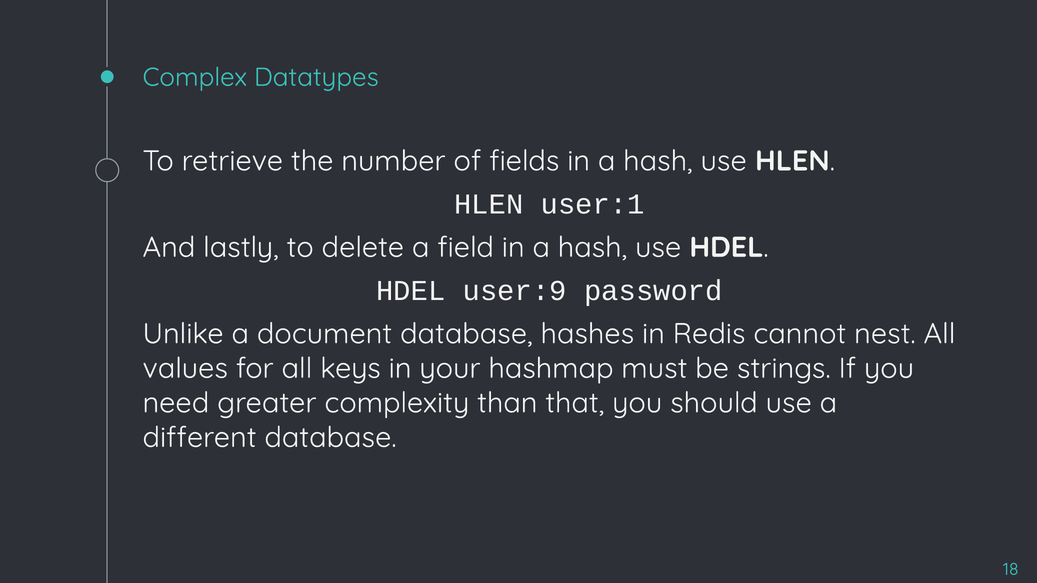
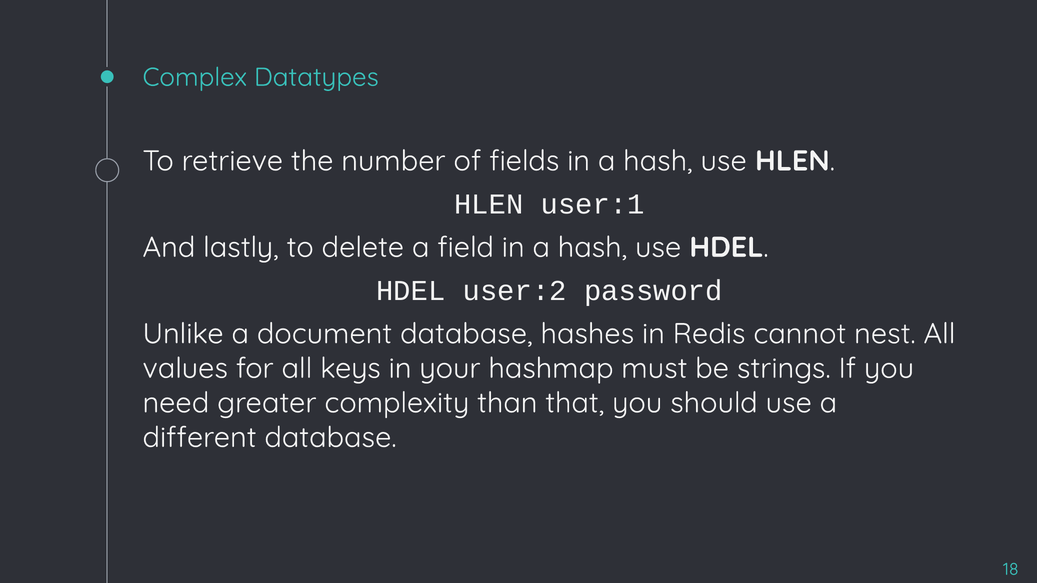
user:9: user:9 -> user:2 (515, 291)
